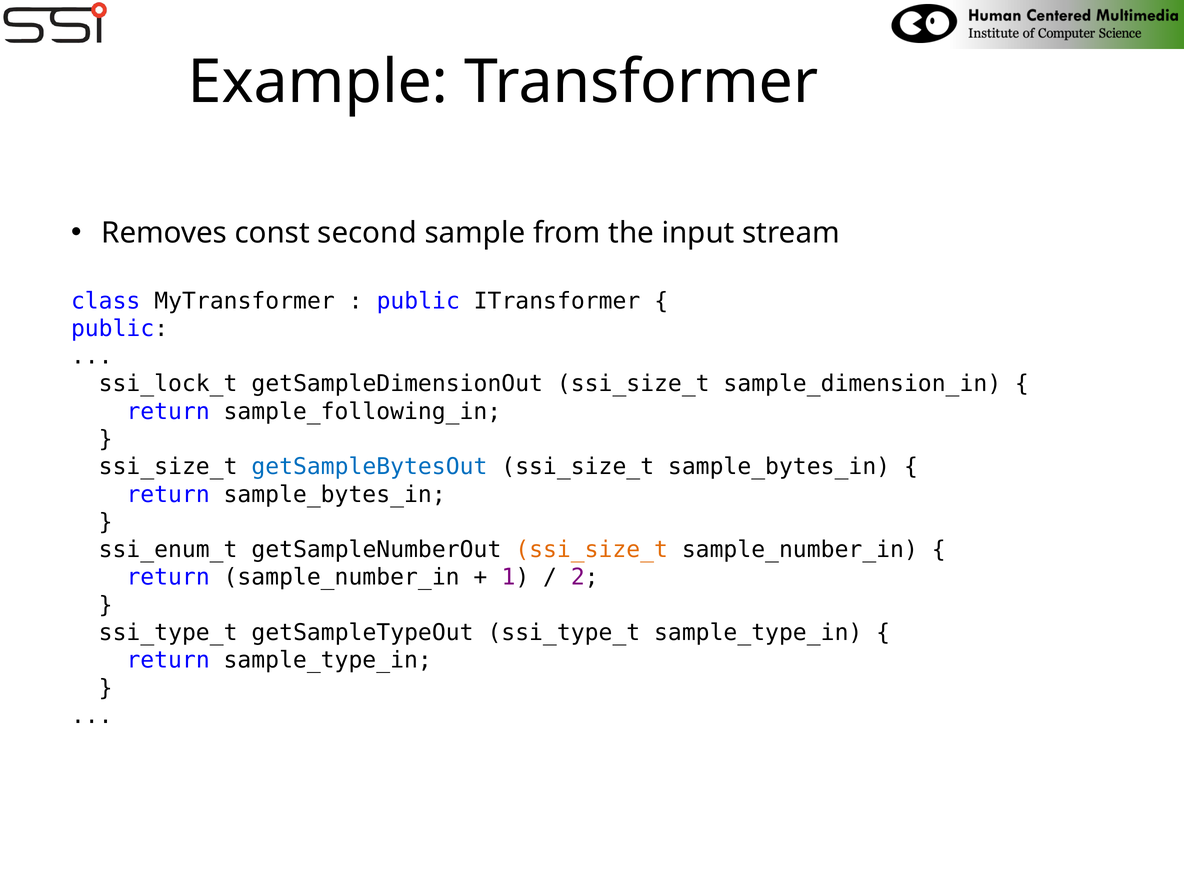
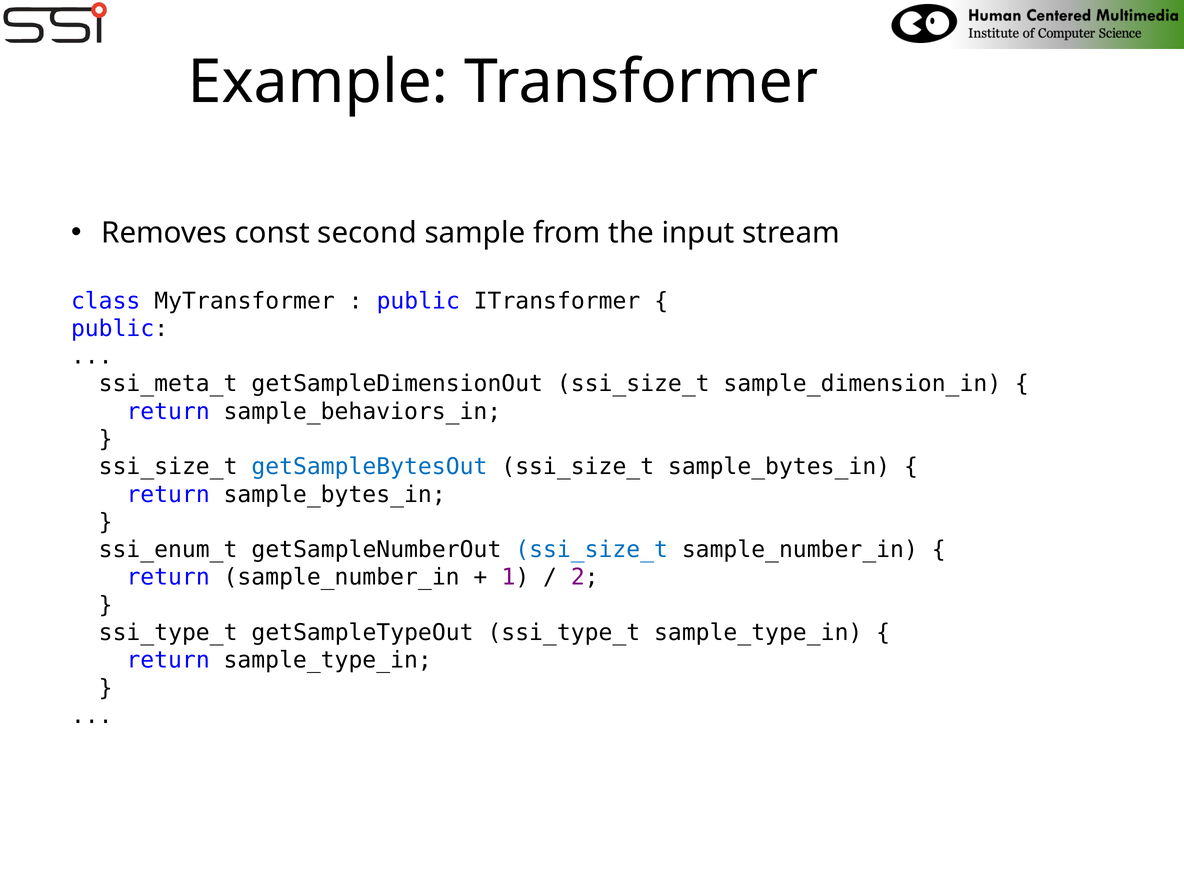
ssi_lock_t: ssi_lock_t -> ssi_meta_t (168, 384)
sample_following_in: sample_following_in -> sample_behaviors_in (362, 412)
ssi_size_t colour: orange -> blue (592, 550)
